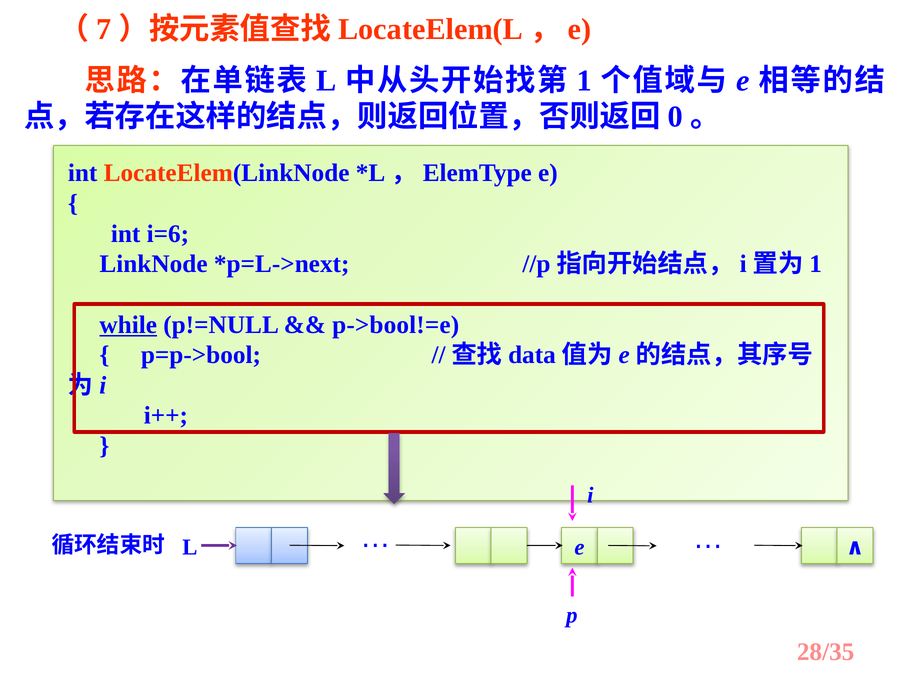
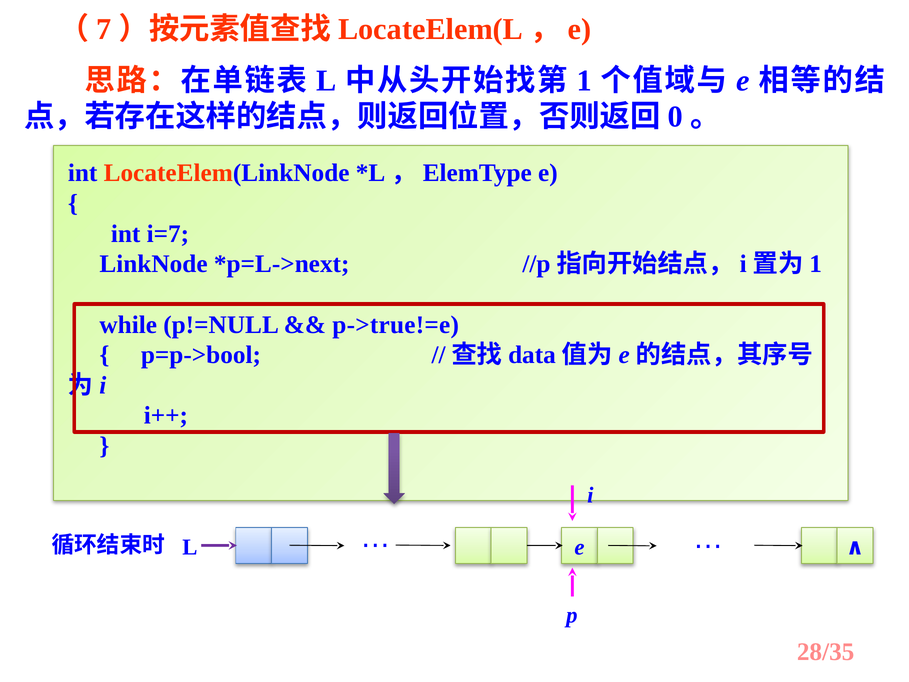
i=6: i=6 -> i=7 (168, 234)
while underline: present -> none (128, 325)
p->bool!=e: p->bool!=e -> p->true!=e (396, 325)
